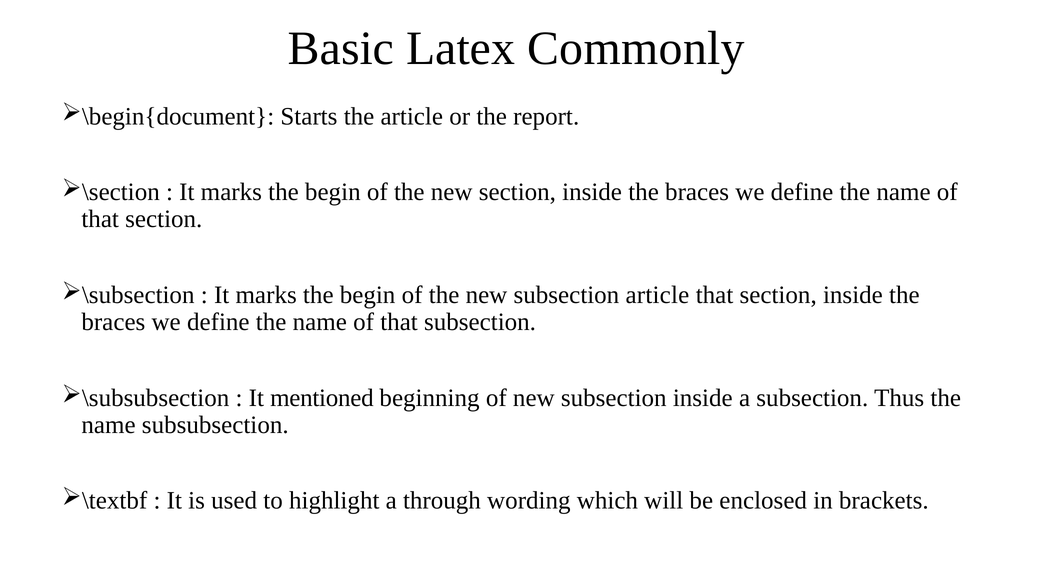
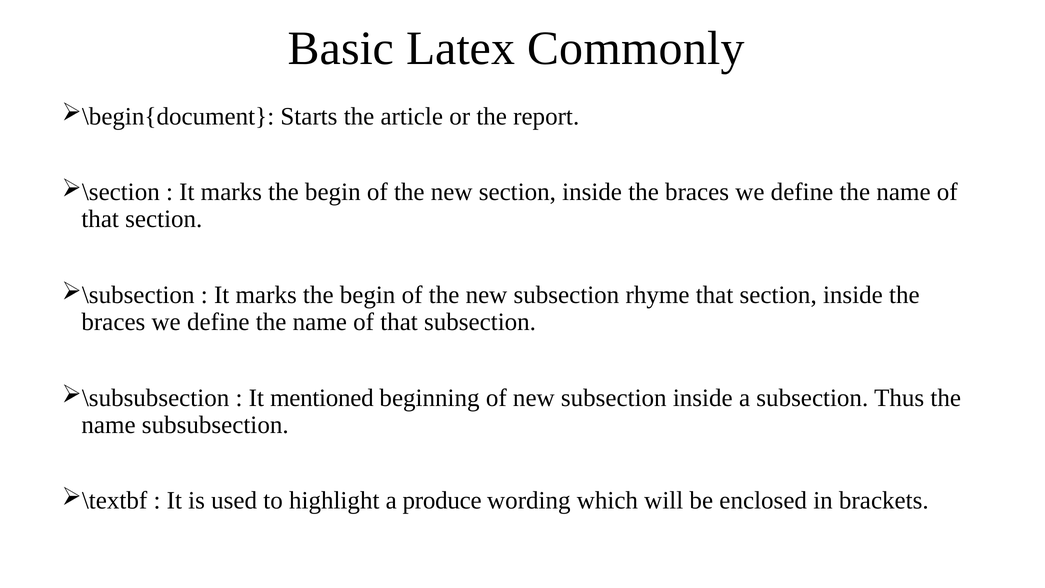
subsection article: article -> rhyme (658, 295)
through: through -> produce (442, 501)
